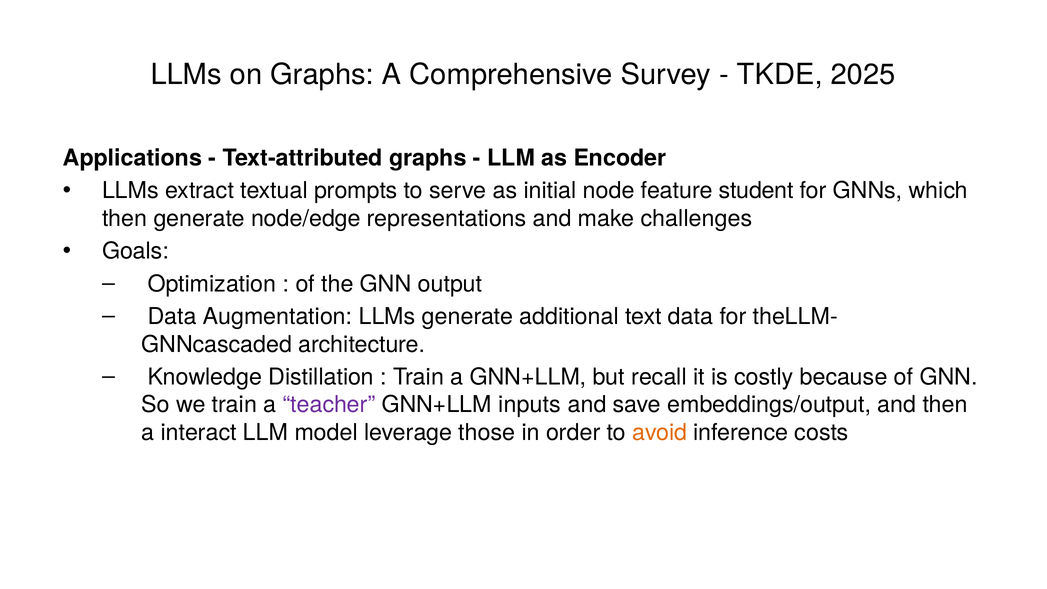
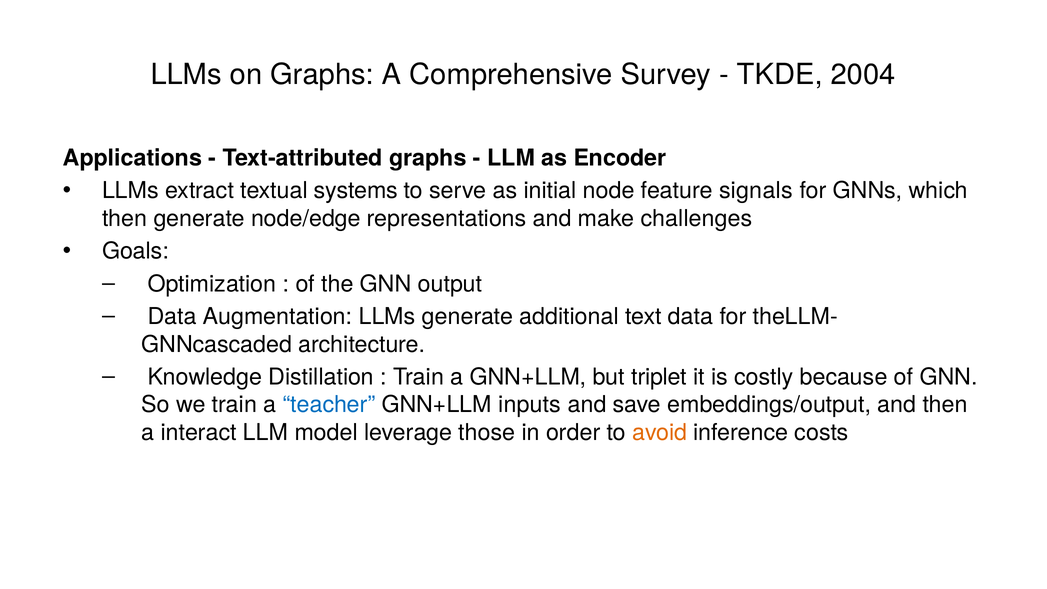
2025: 2025 -> 2004 (863, 75)
prompts: prompts -> systems (356, 191)
student: student -> signals (756, 191)
recall: recall -> triplet (659, 377)
teacher colour: purple -> blue (329, 405)
